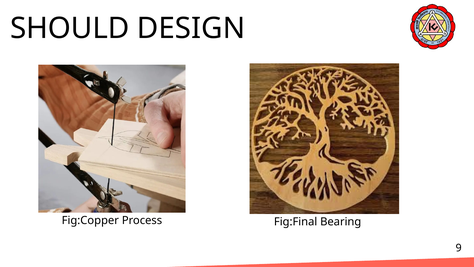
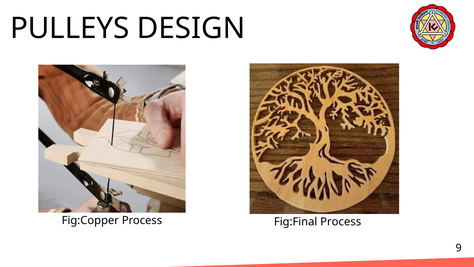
SHOULD: SHOULD -> PULLEYS (70, 28)
Fig:Final Bearing: Bearing -> Process (341, 222)
